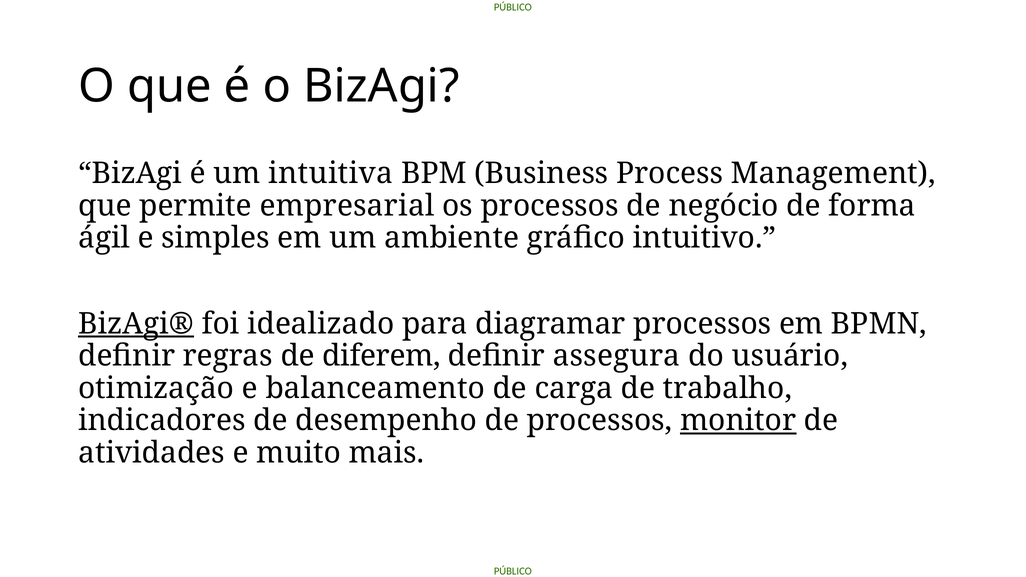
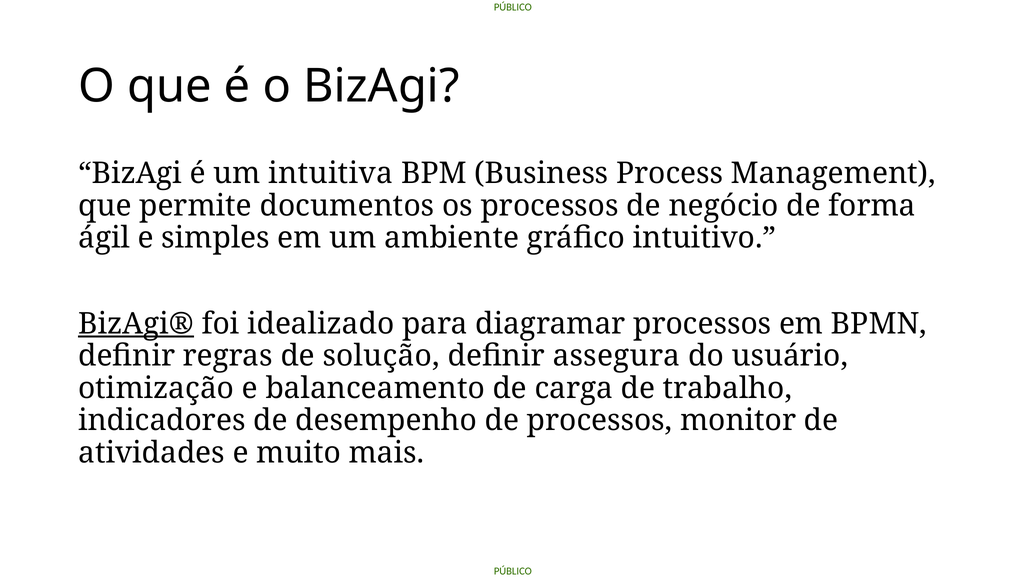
empresarial: empresarial -> documentos (347, 206)
diferem: diferem -> solução (381, 356)
monitor underline: present -> none (738, 421)
